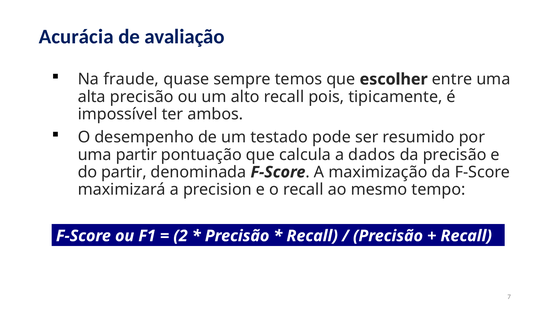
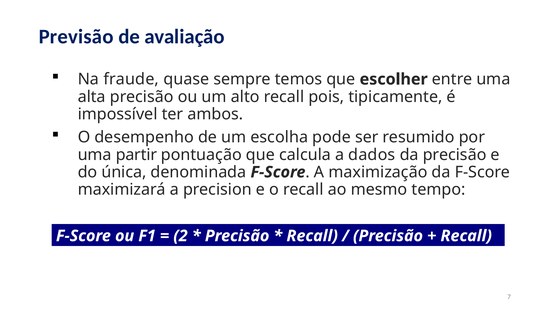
Acurácia: Acurácia -> Previsão (76, 37)
testado: testado -> escolha (279, 137)
do partir: partir -> única (124, 172)
